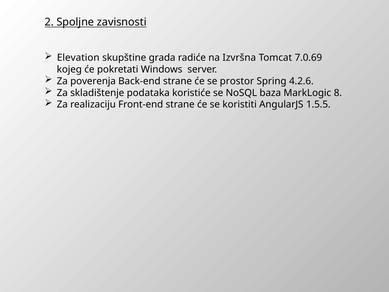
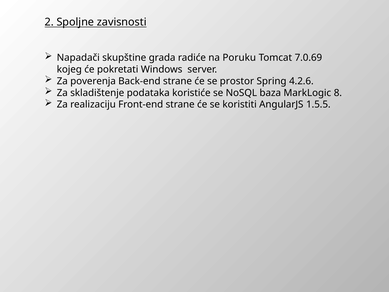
Elevation: Elevation -> Napadači (78, 58)
Izvršna: Izvršna -> Poruku (239, 58)
